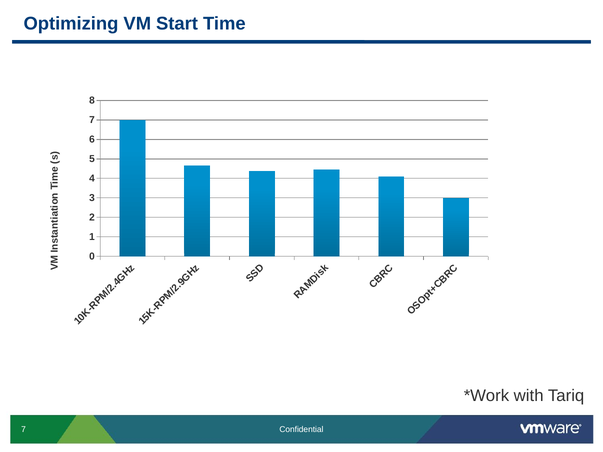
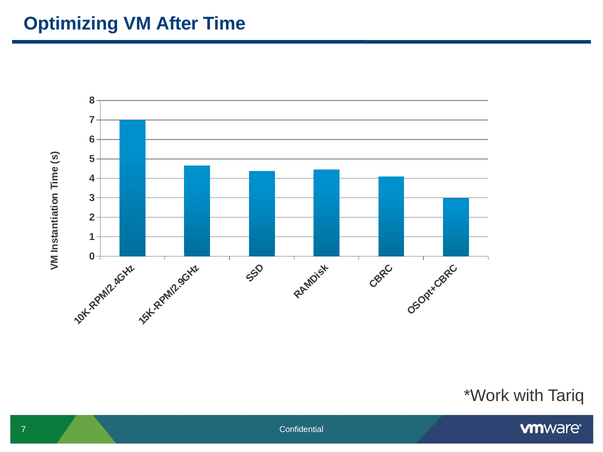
Start: Start -> After (177, 24)
